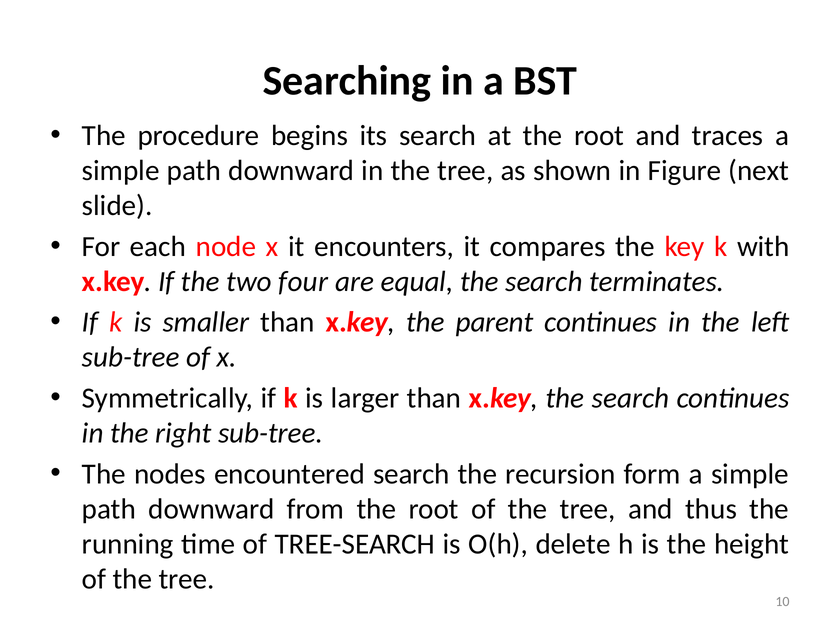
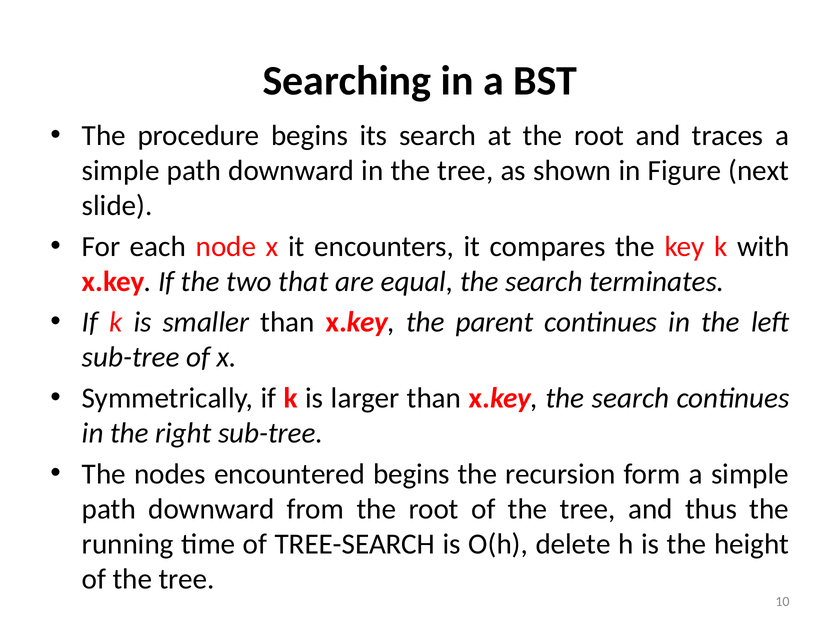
four: four -> that (303, 282)
encountered search: search -> begins (411, 474)
